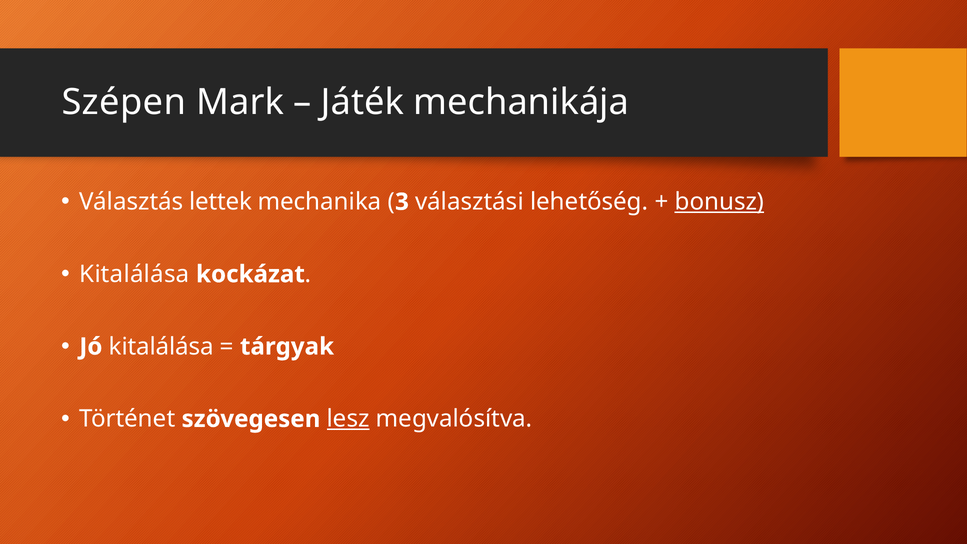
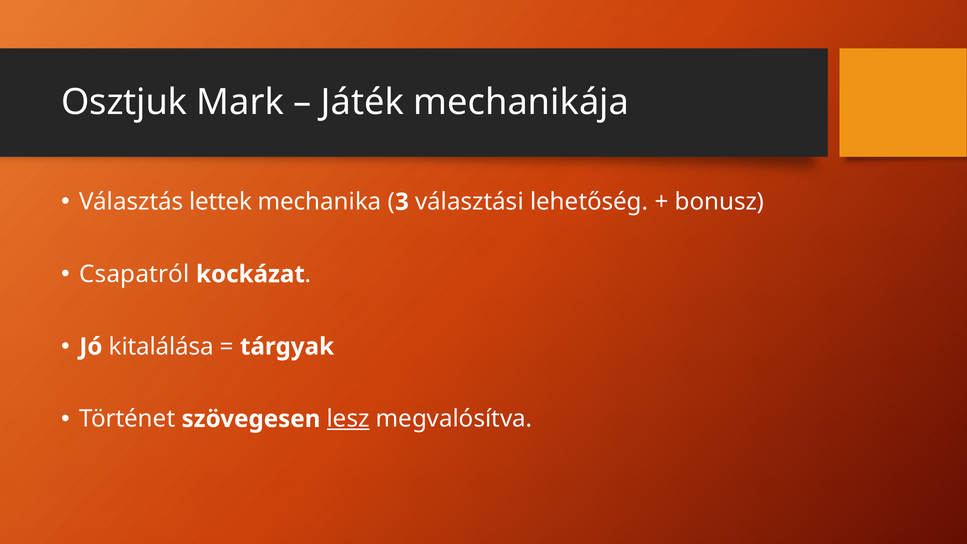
Szépen: Szépen -> Osztjuk (124, 102)
bonusz underline: present -> none (719, 202)
Kitalálása: Kitalálása -> Csapatról (134, 274)
